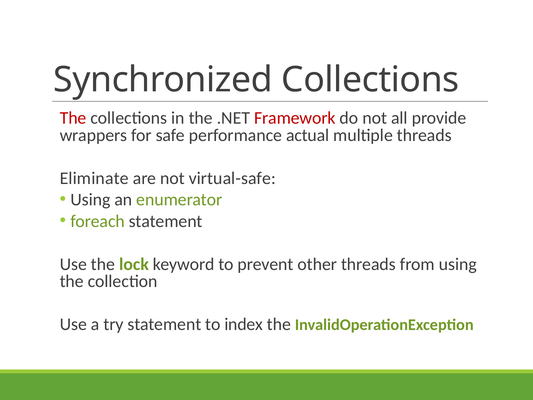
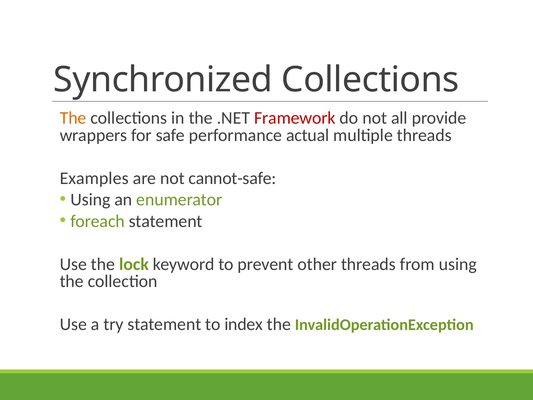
The colour: red -> orange (73, 118)
Eliminate: Eliminate -> Examples (94, 178)
virtual-safe: virtual-safe -> cannot-safe (232, 178)
